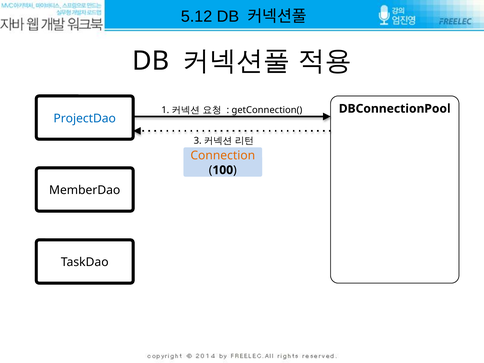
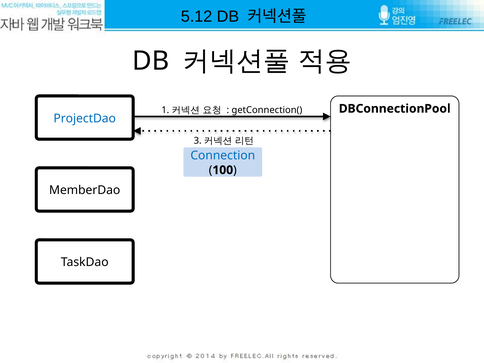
Connection colour: orange -> blue (223, 156)
